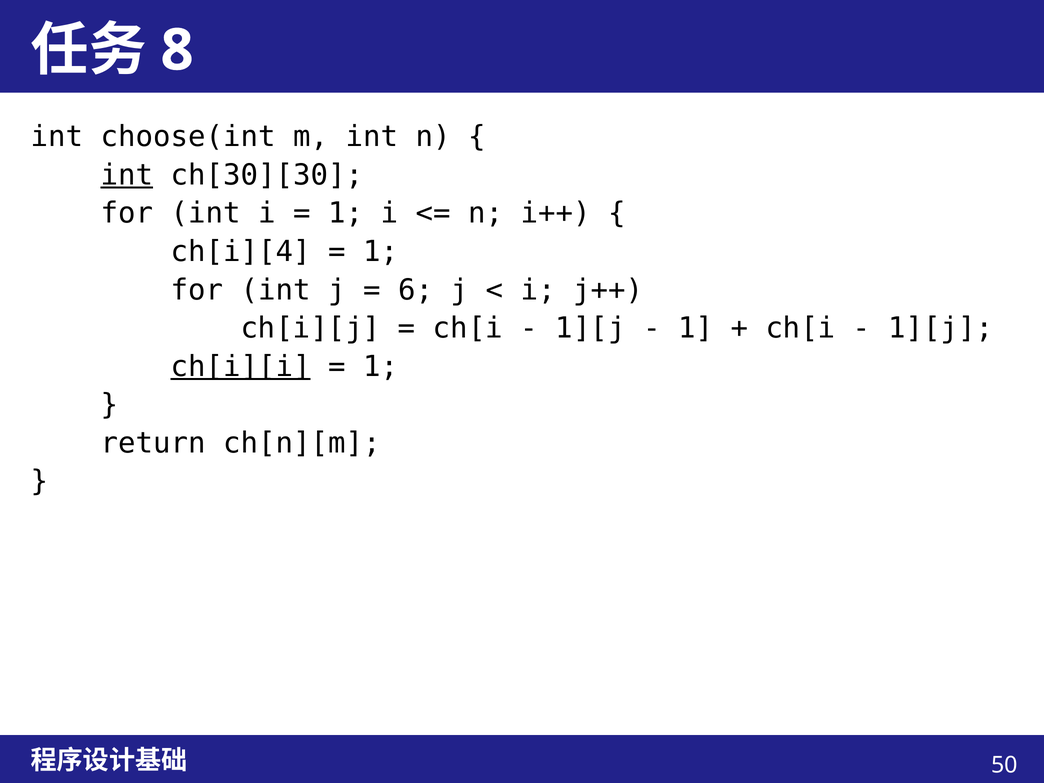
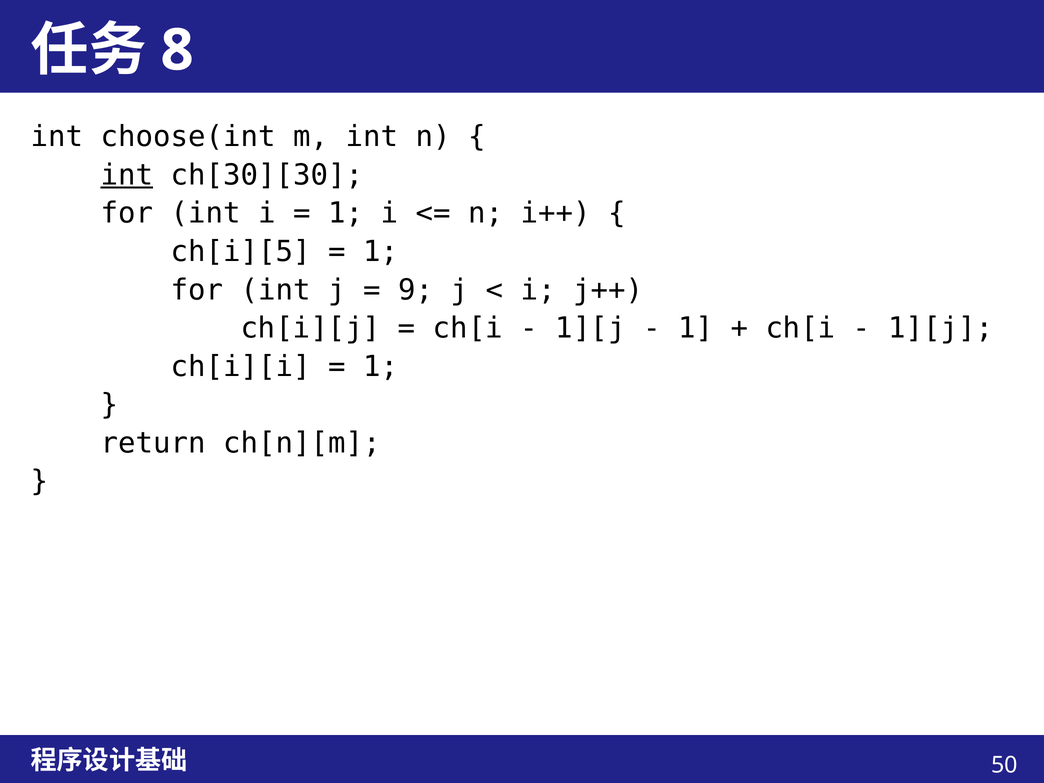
ch[i][4: ch[i][4 -> ch[i][5 (241, 252)
6: 6 -> 9 (416, 290)
ch[i][i underline: present -> none (241, 366)
